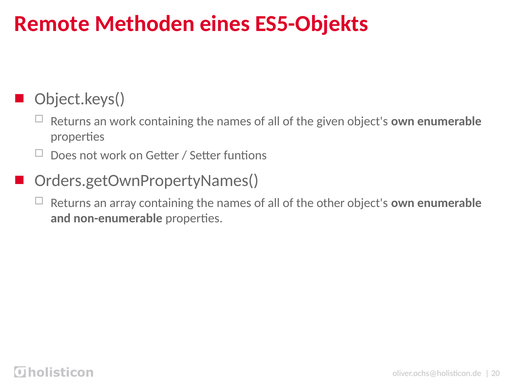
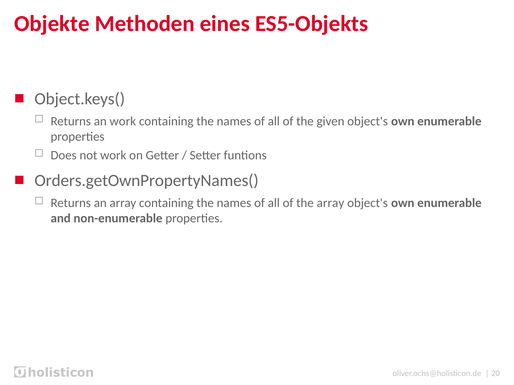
Remote: Remote -> Objekte (52, 24)
the other: other -> array (330, 203)
